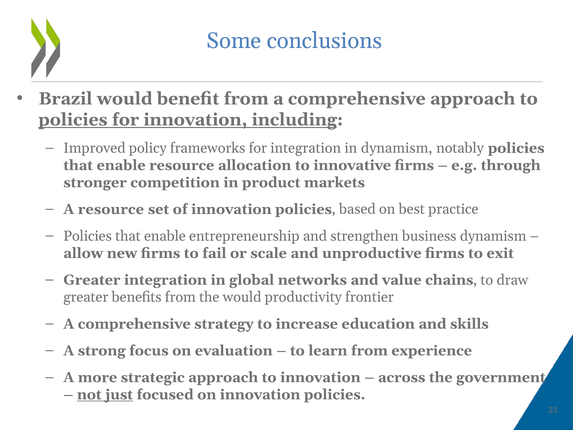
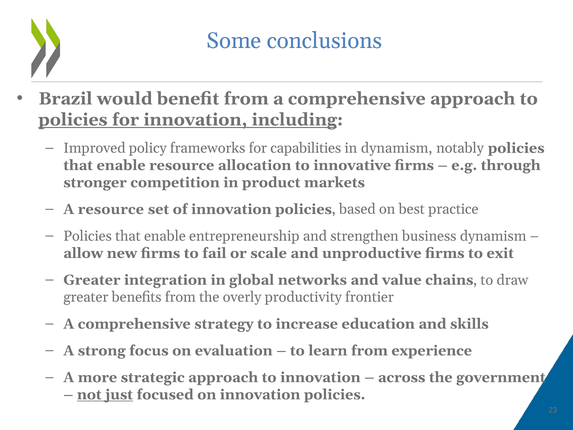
for integration: integration -> capabilities (306, 148)
the would: would -> overly (242, 297)
